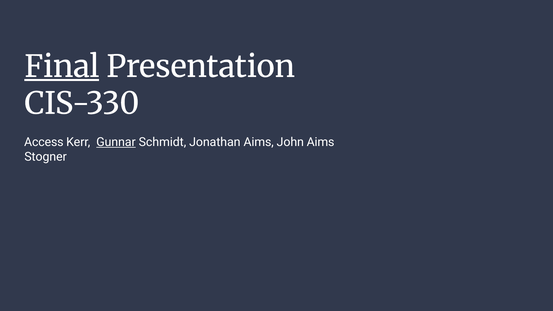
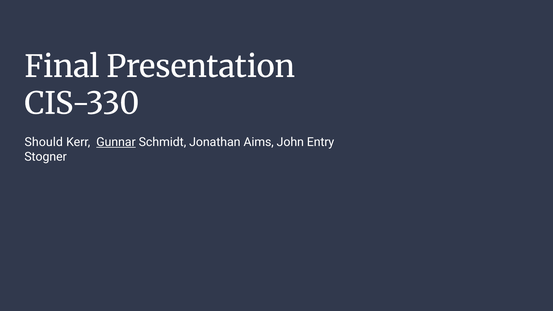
Final underline: present -> none (62, 67)
Access: Access -> Should (44, 142)
John Aims: Aims -> Entry (321, 142)
